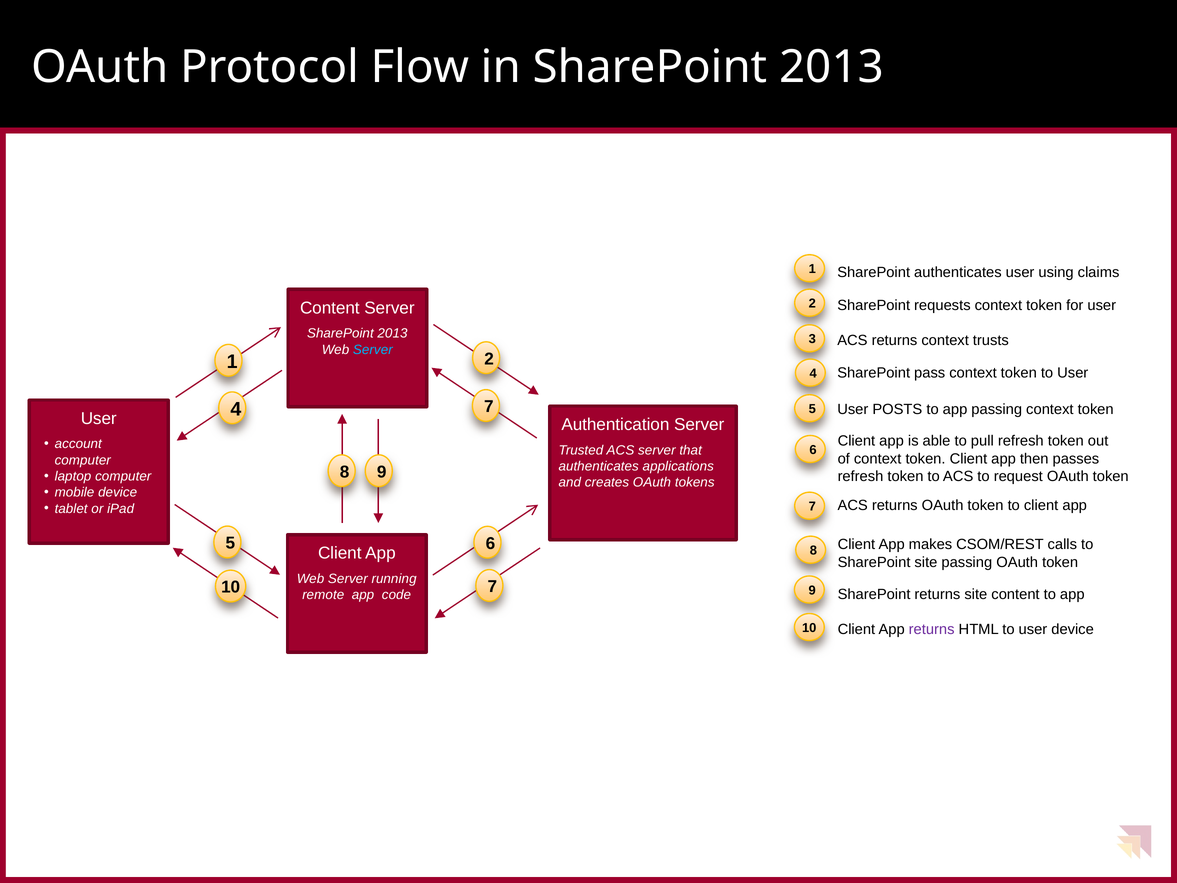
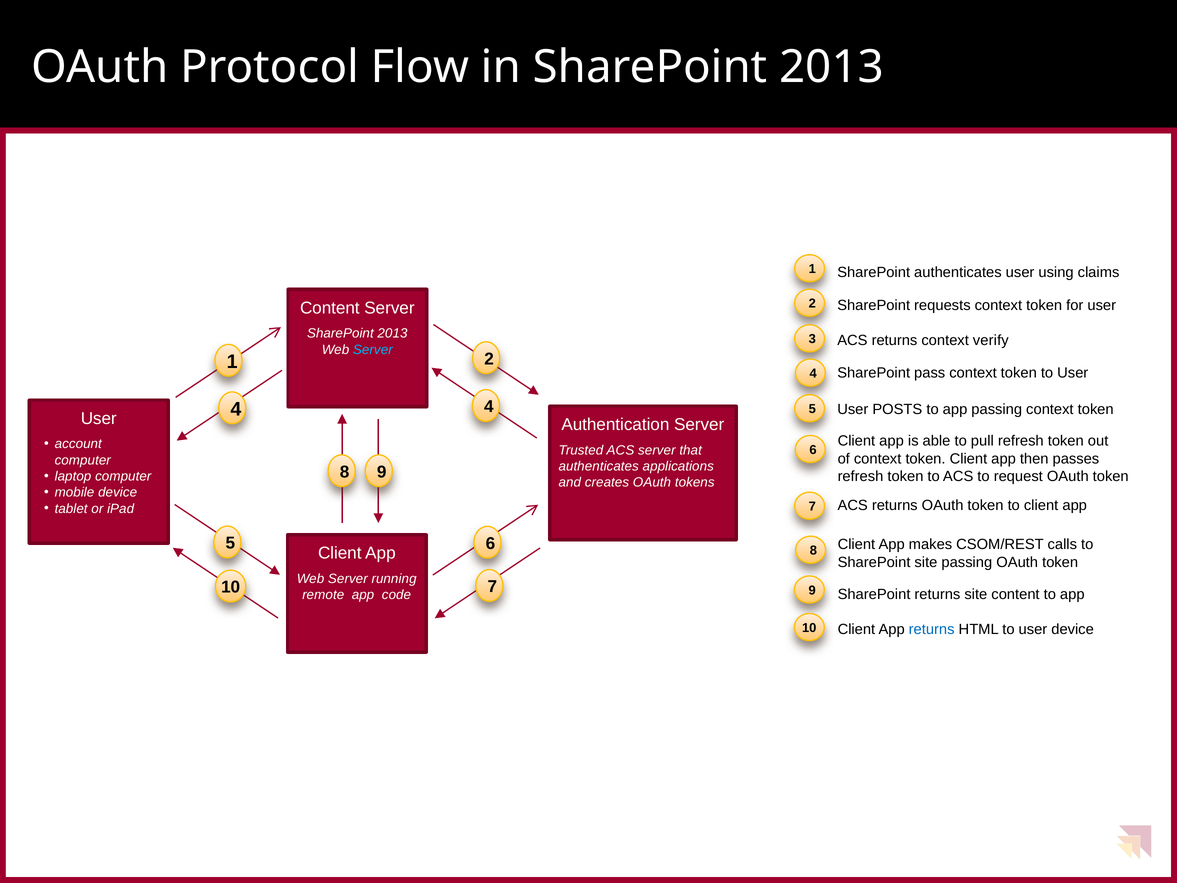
trusts: trusts -> verify (991, 340)
4 7: 7 -> 4 (489, 407)
returns colour: purple -> blue (932, 629)
